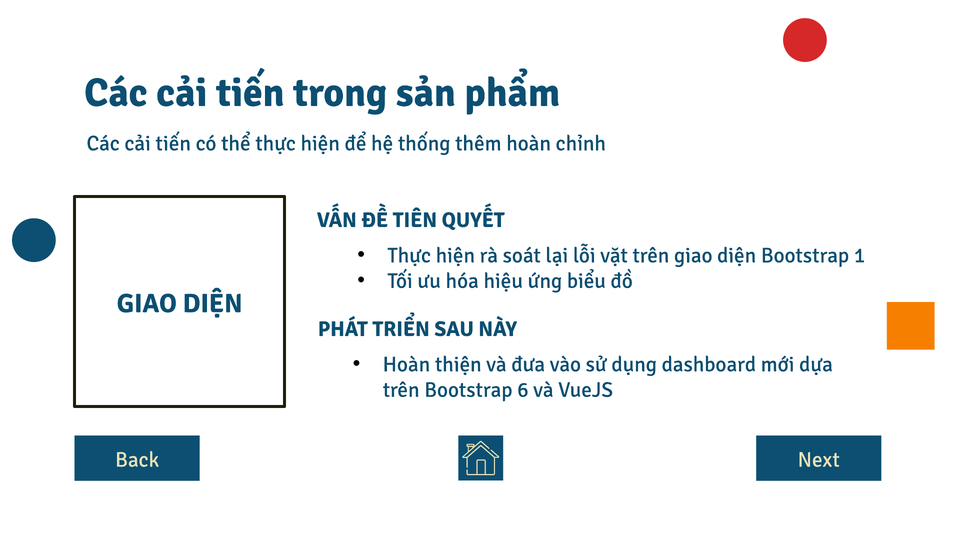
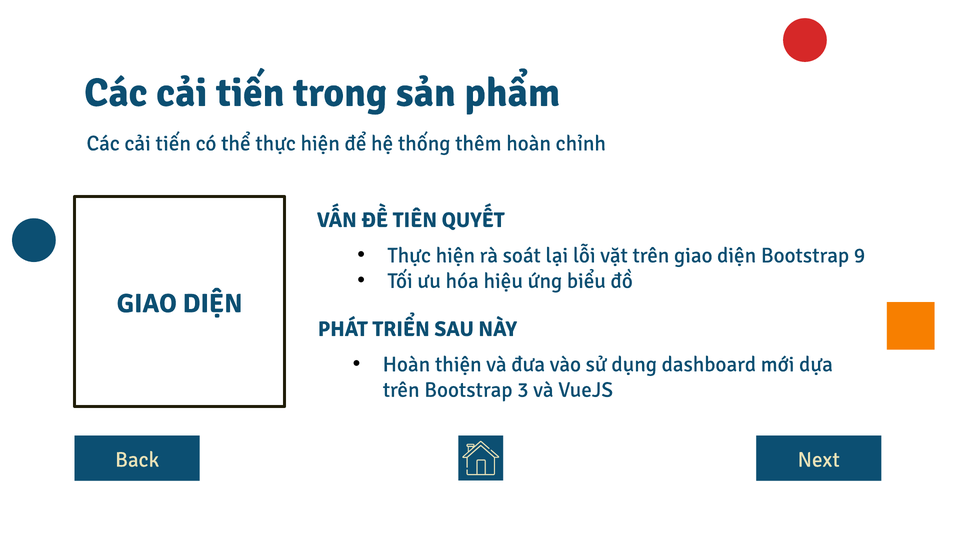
1: 1 -> 9 (860, 255)
6: 6 -> 3 (523, 390)
